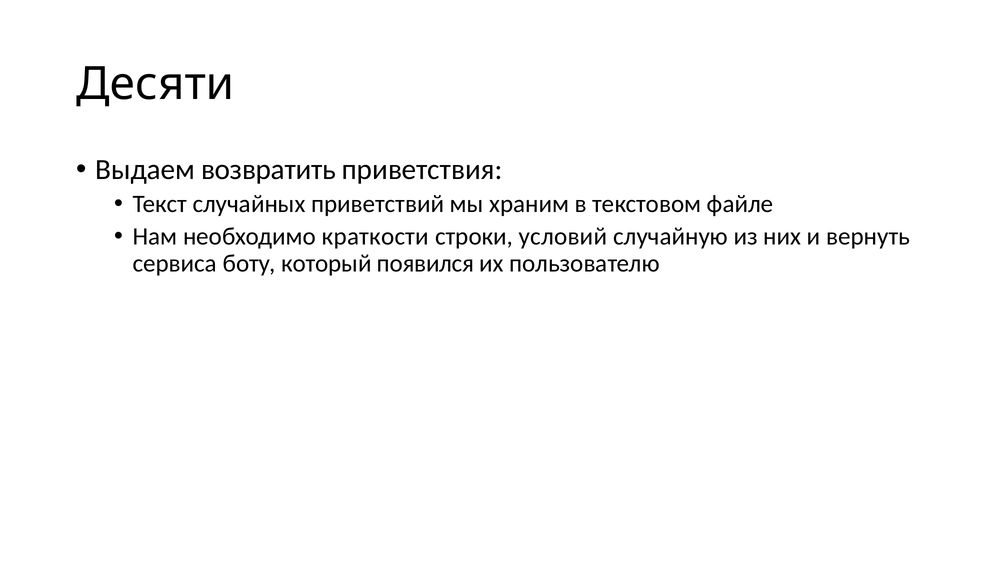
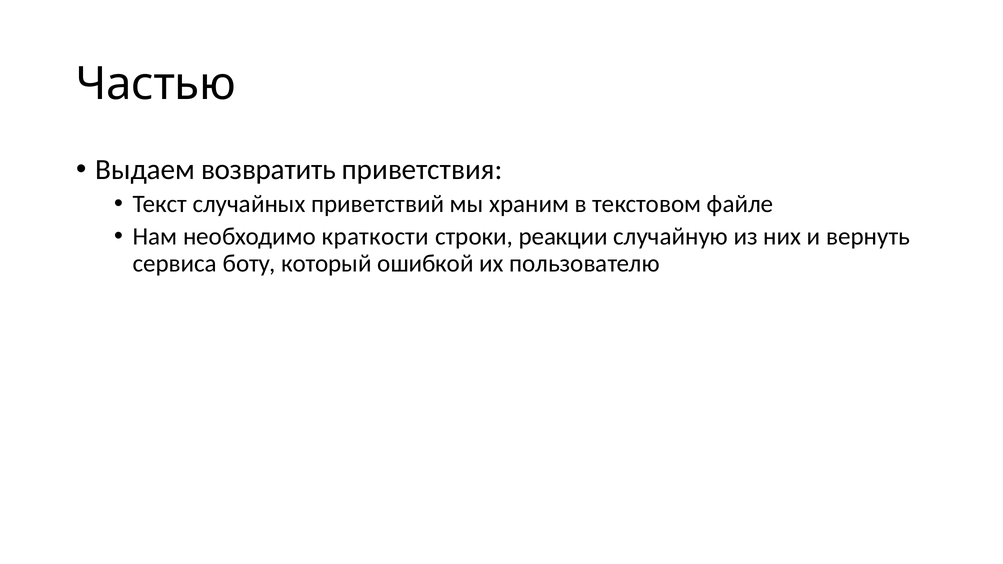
Десяти: Десяти -> Частью (156, 84)
условий: условий -> реакции (563, 236)
появился: появился -> ошибкой (426, 264)
